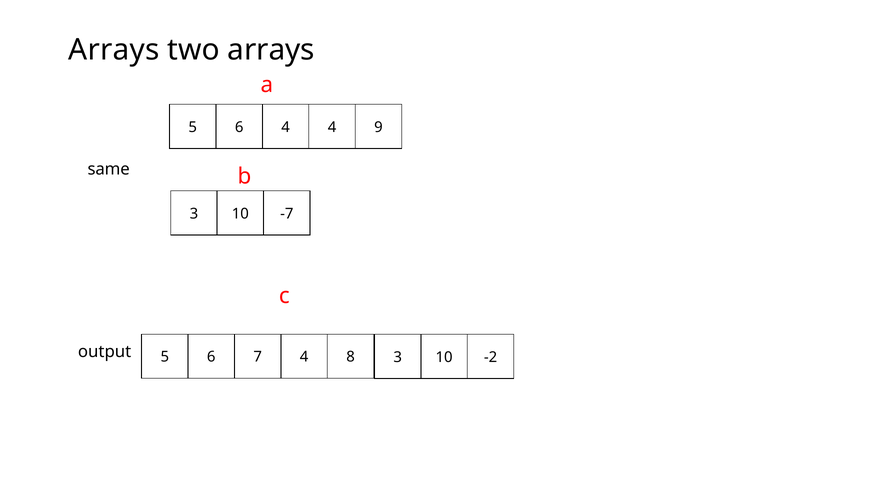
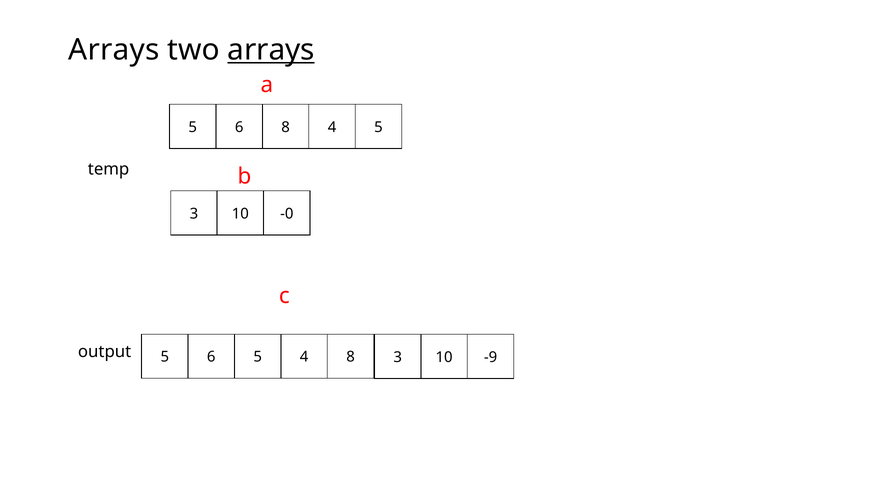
arrays underline: none -> present (271, 50)
6 4: 4 -> 8 (286, 127)
4 9: 9 -> 5 (378, 127)
same: same -> temp (109, 169)
-7: -7 -> -0 (287, 214)
6 7: 7 -> 5 (258, 357)
-2: -2 -> -9 (491, 357)
